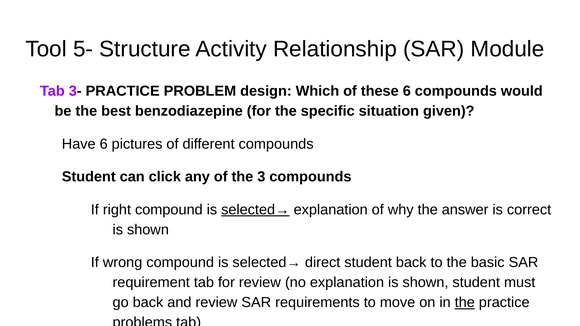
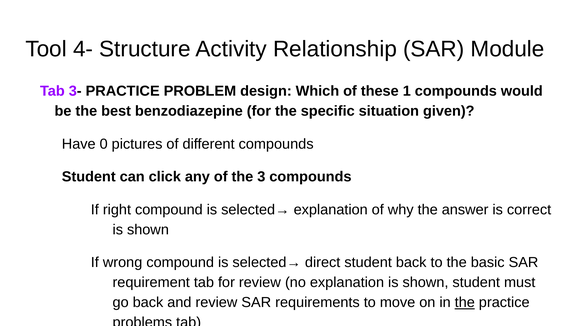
5-: 5- -> 4- (83, 49)
these 6: 6 -> 1 (407, 91)
Have 6: 6 -> 0 (104, 144)
selected→ underline: present -> none (255, 210)
